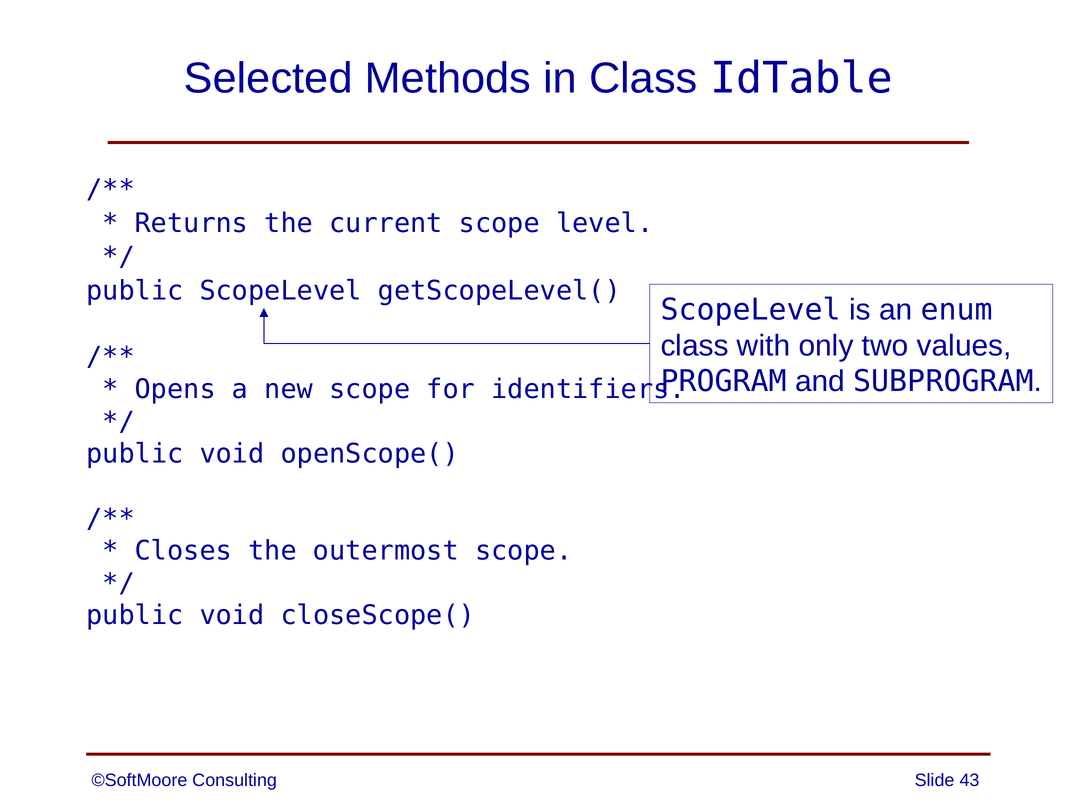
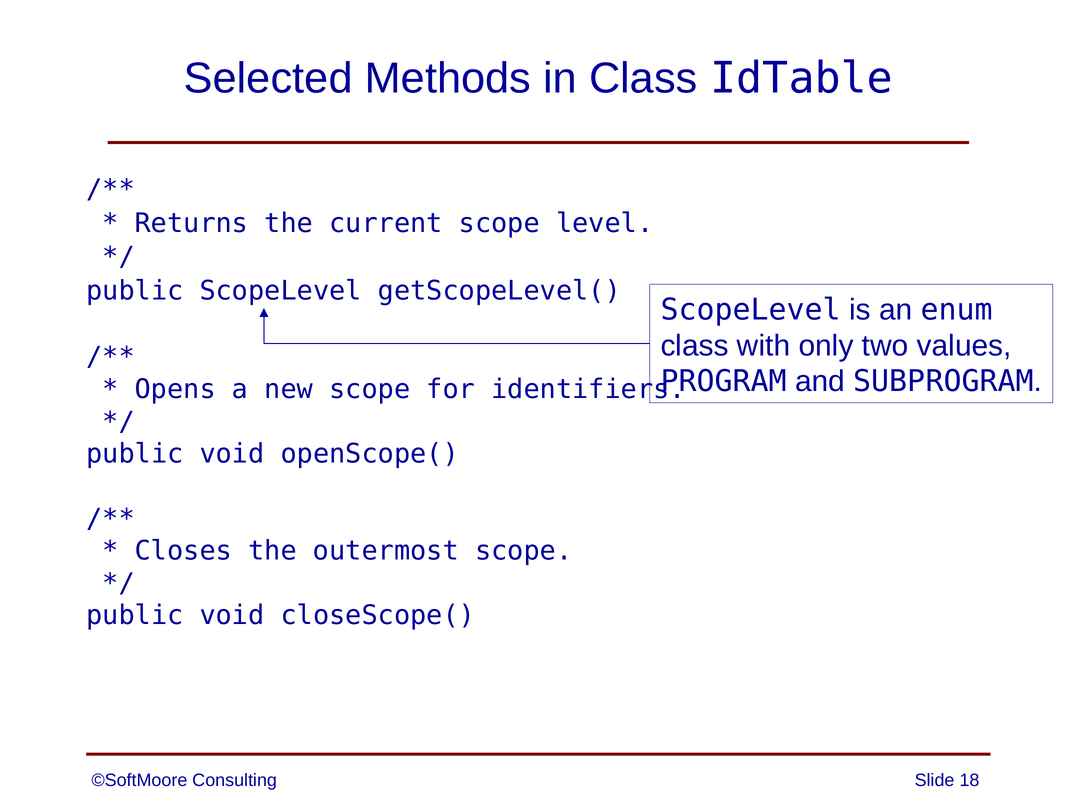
43: 43 -> 18 (969, 780)
